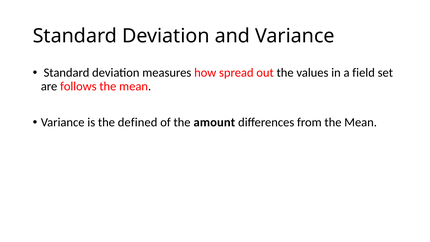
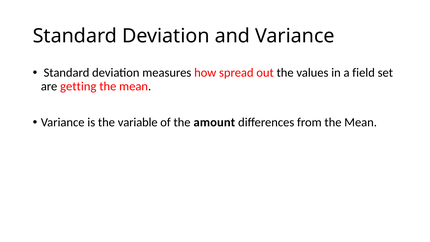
follows: follows -> getting (78, 86)
defined: defined -> variable (138, 122)
